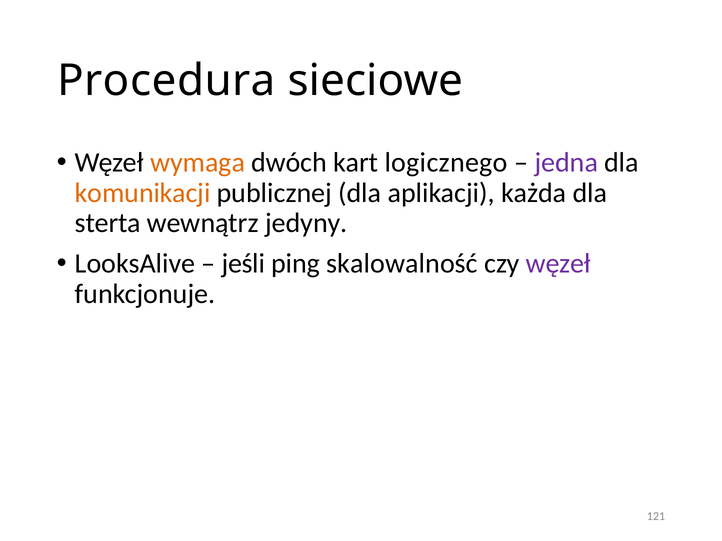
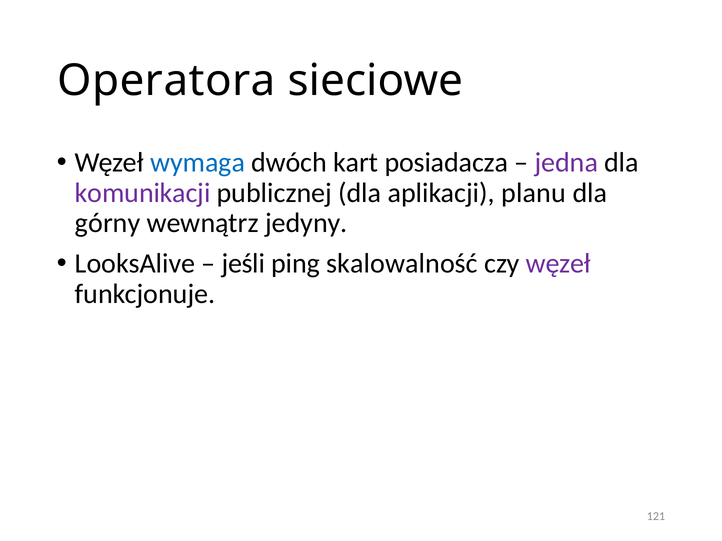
Procedura: Procedura -> Operatora (166, 81)
wymaga colour: orange -> blue (198, 163)
logicznego: logicznego -> posiadacza (446, 163)
komunikacji colour: orange -> purple (143, 193)
każda: każda -> planu (534, 193)
sterta: sterta -> górny (108, 223)
